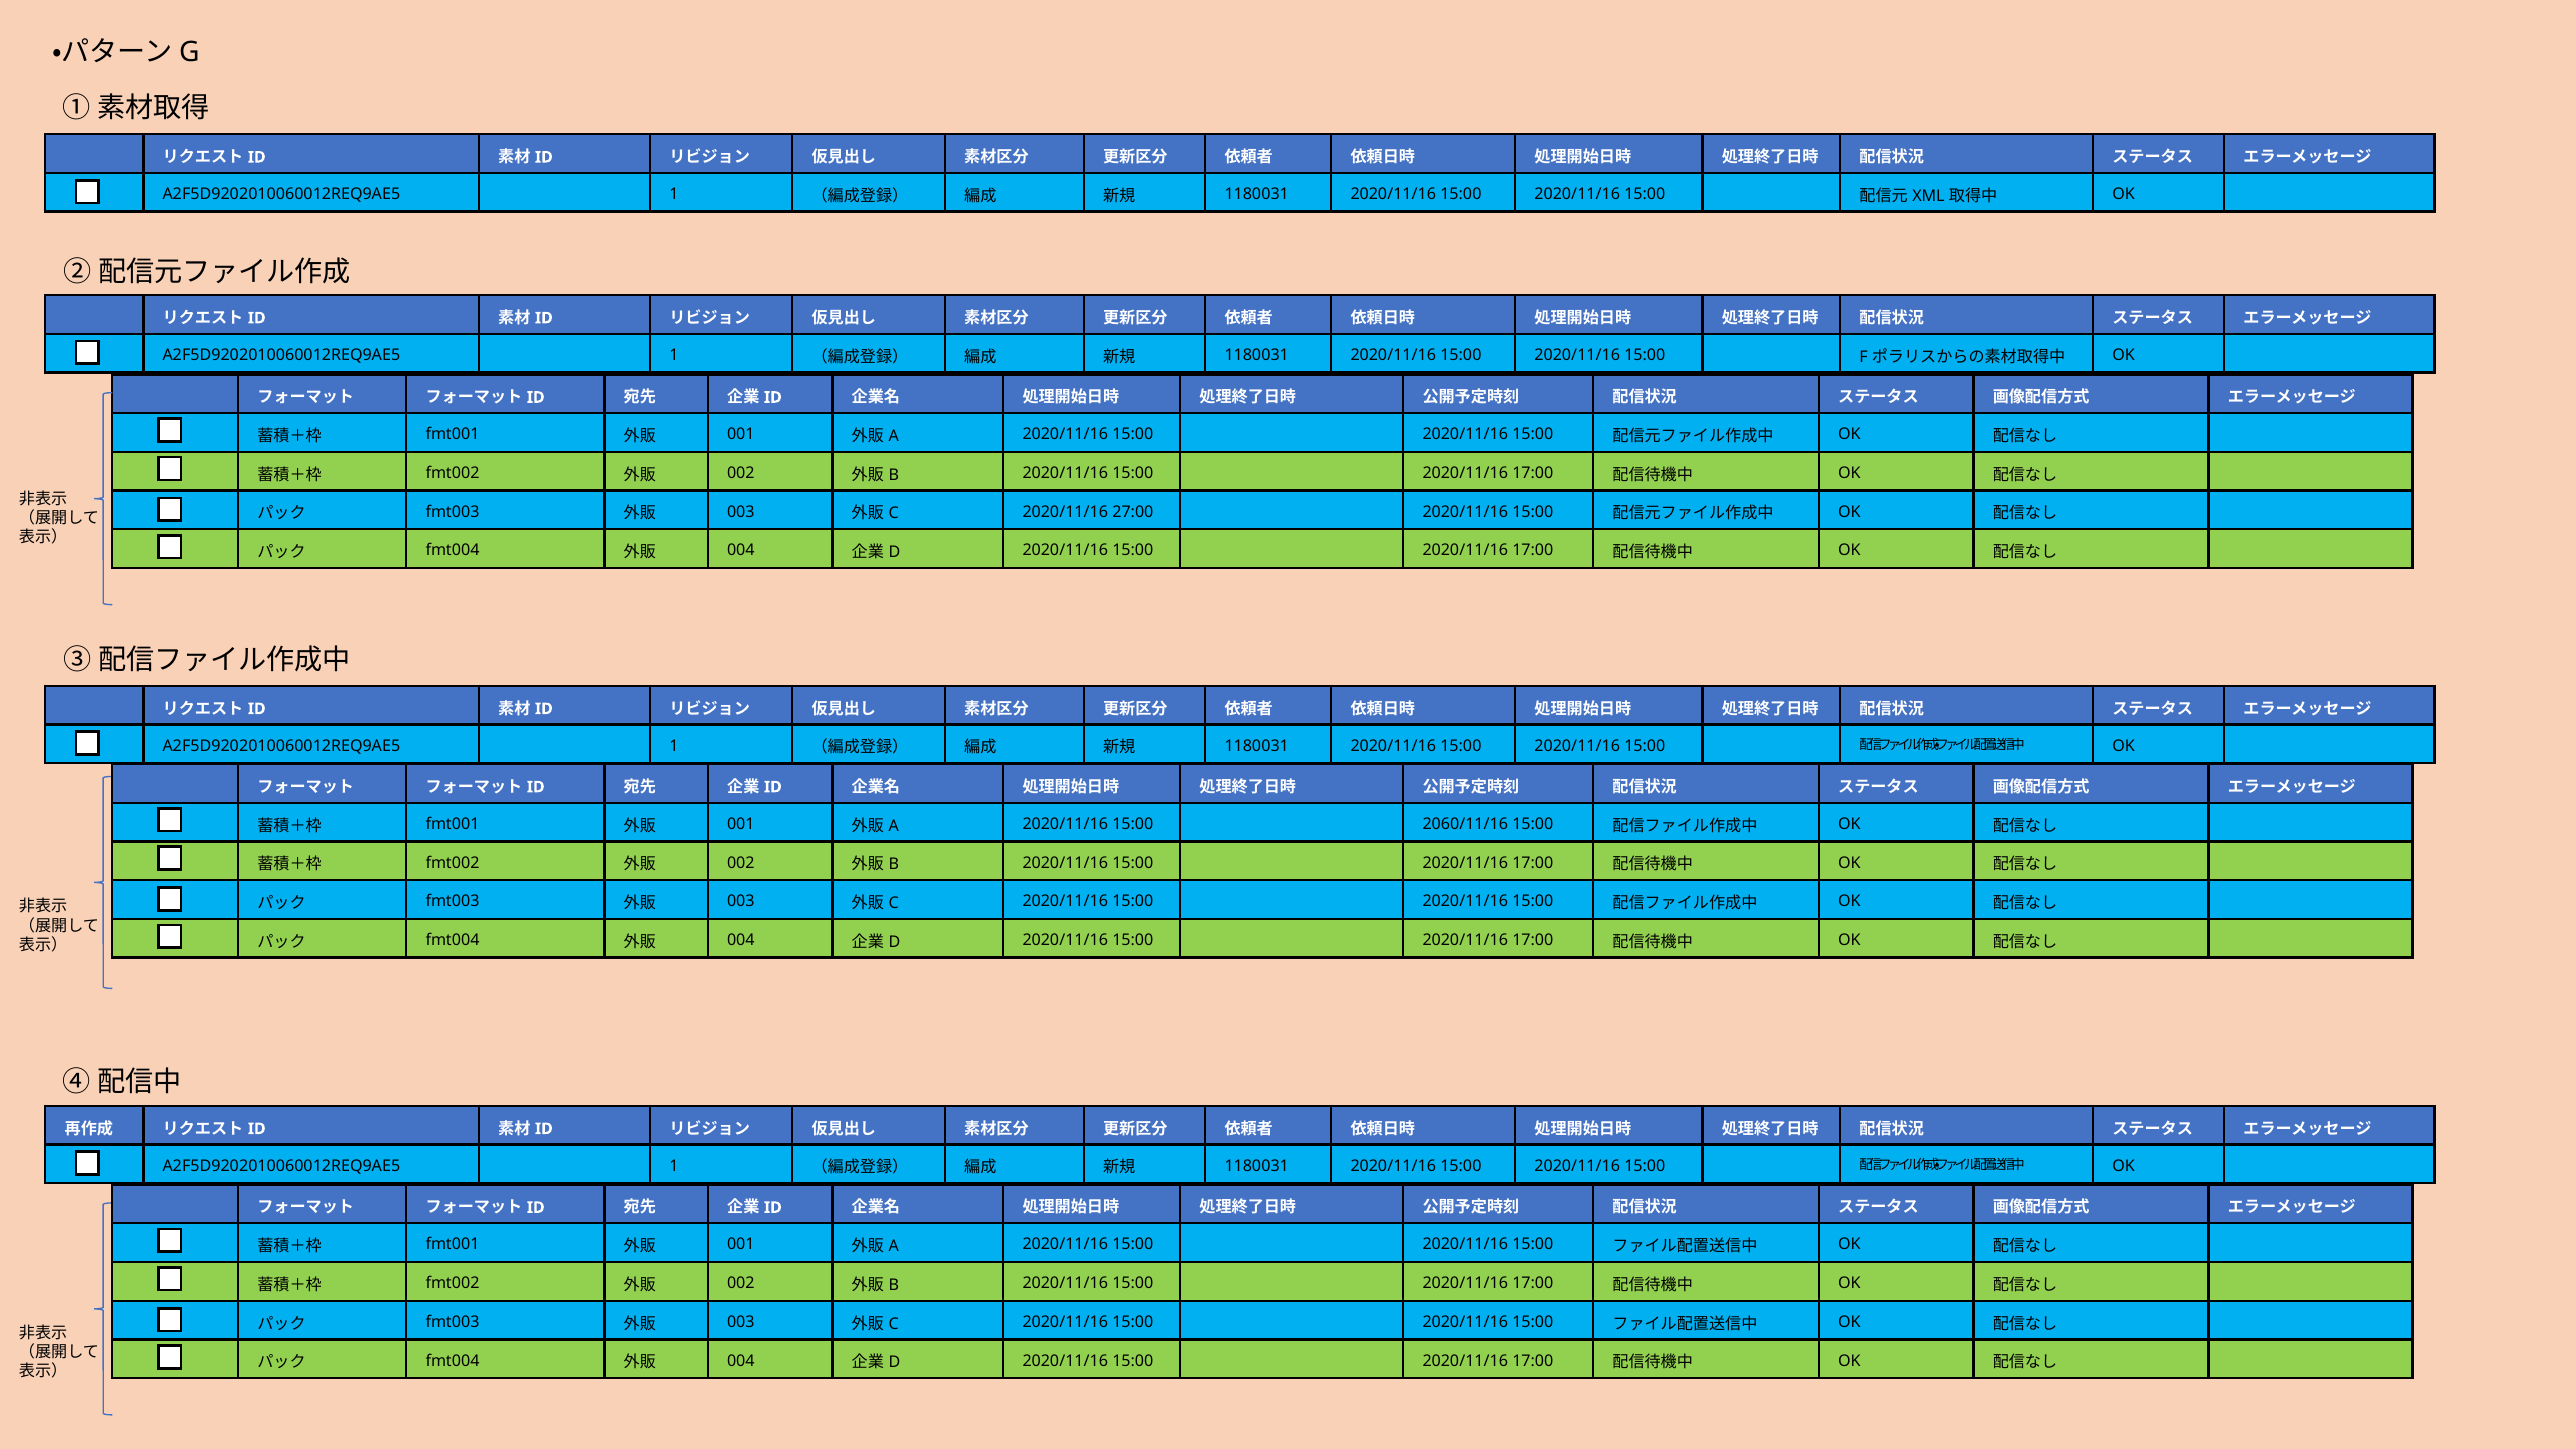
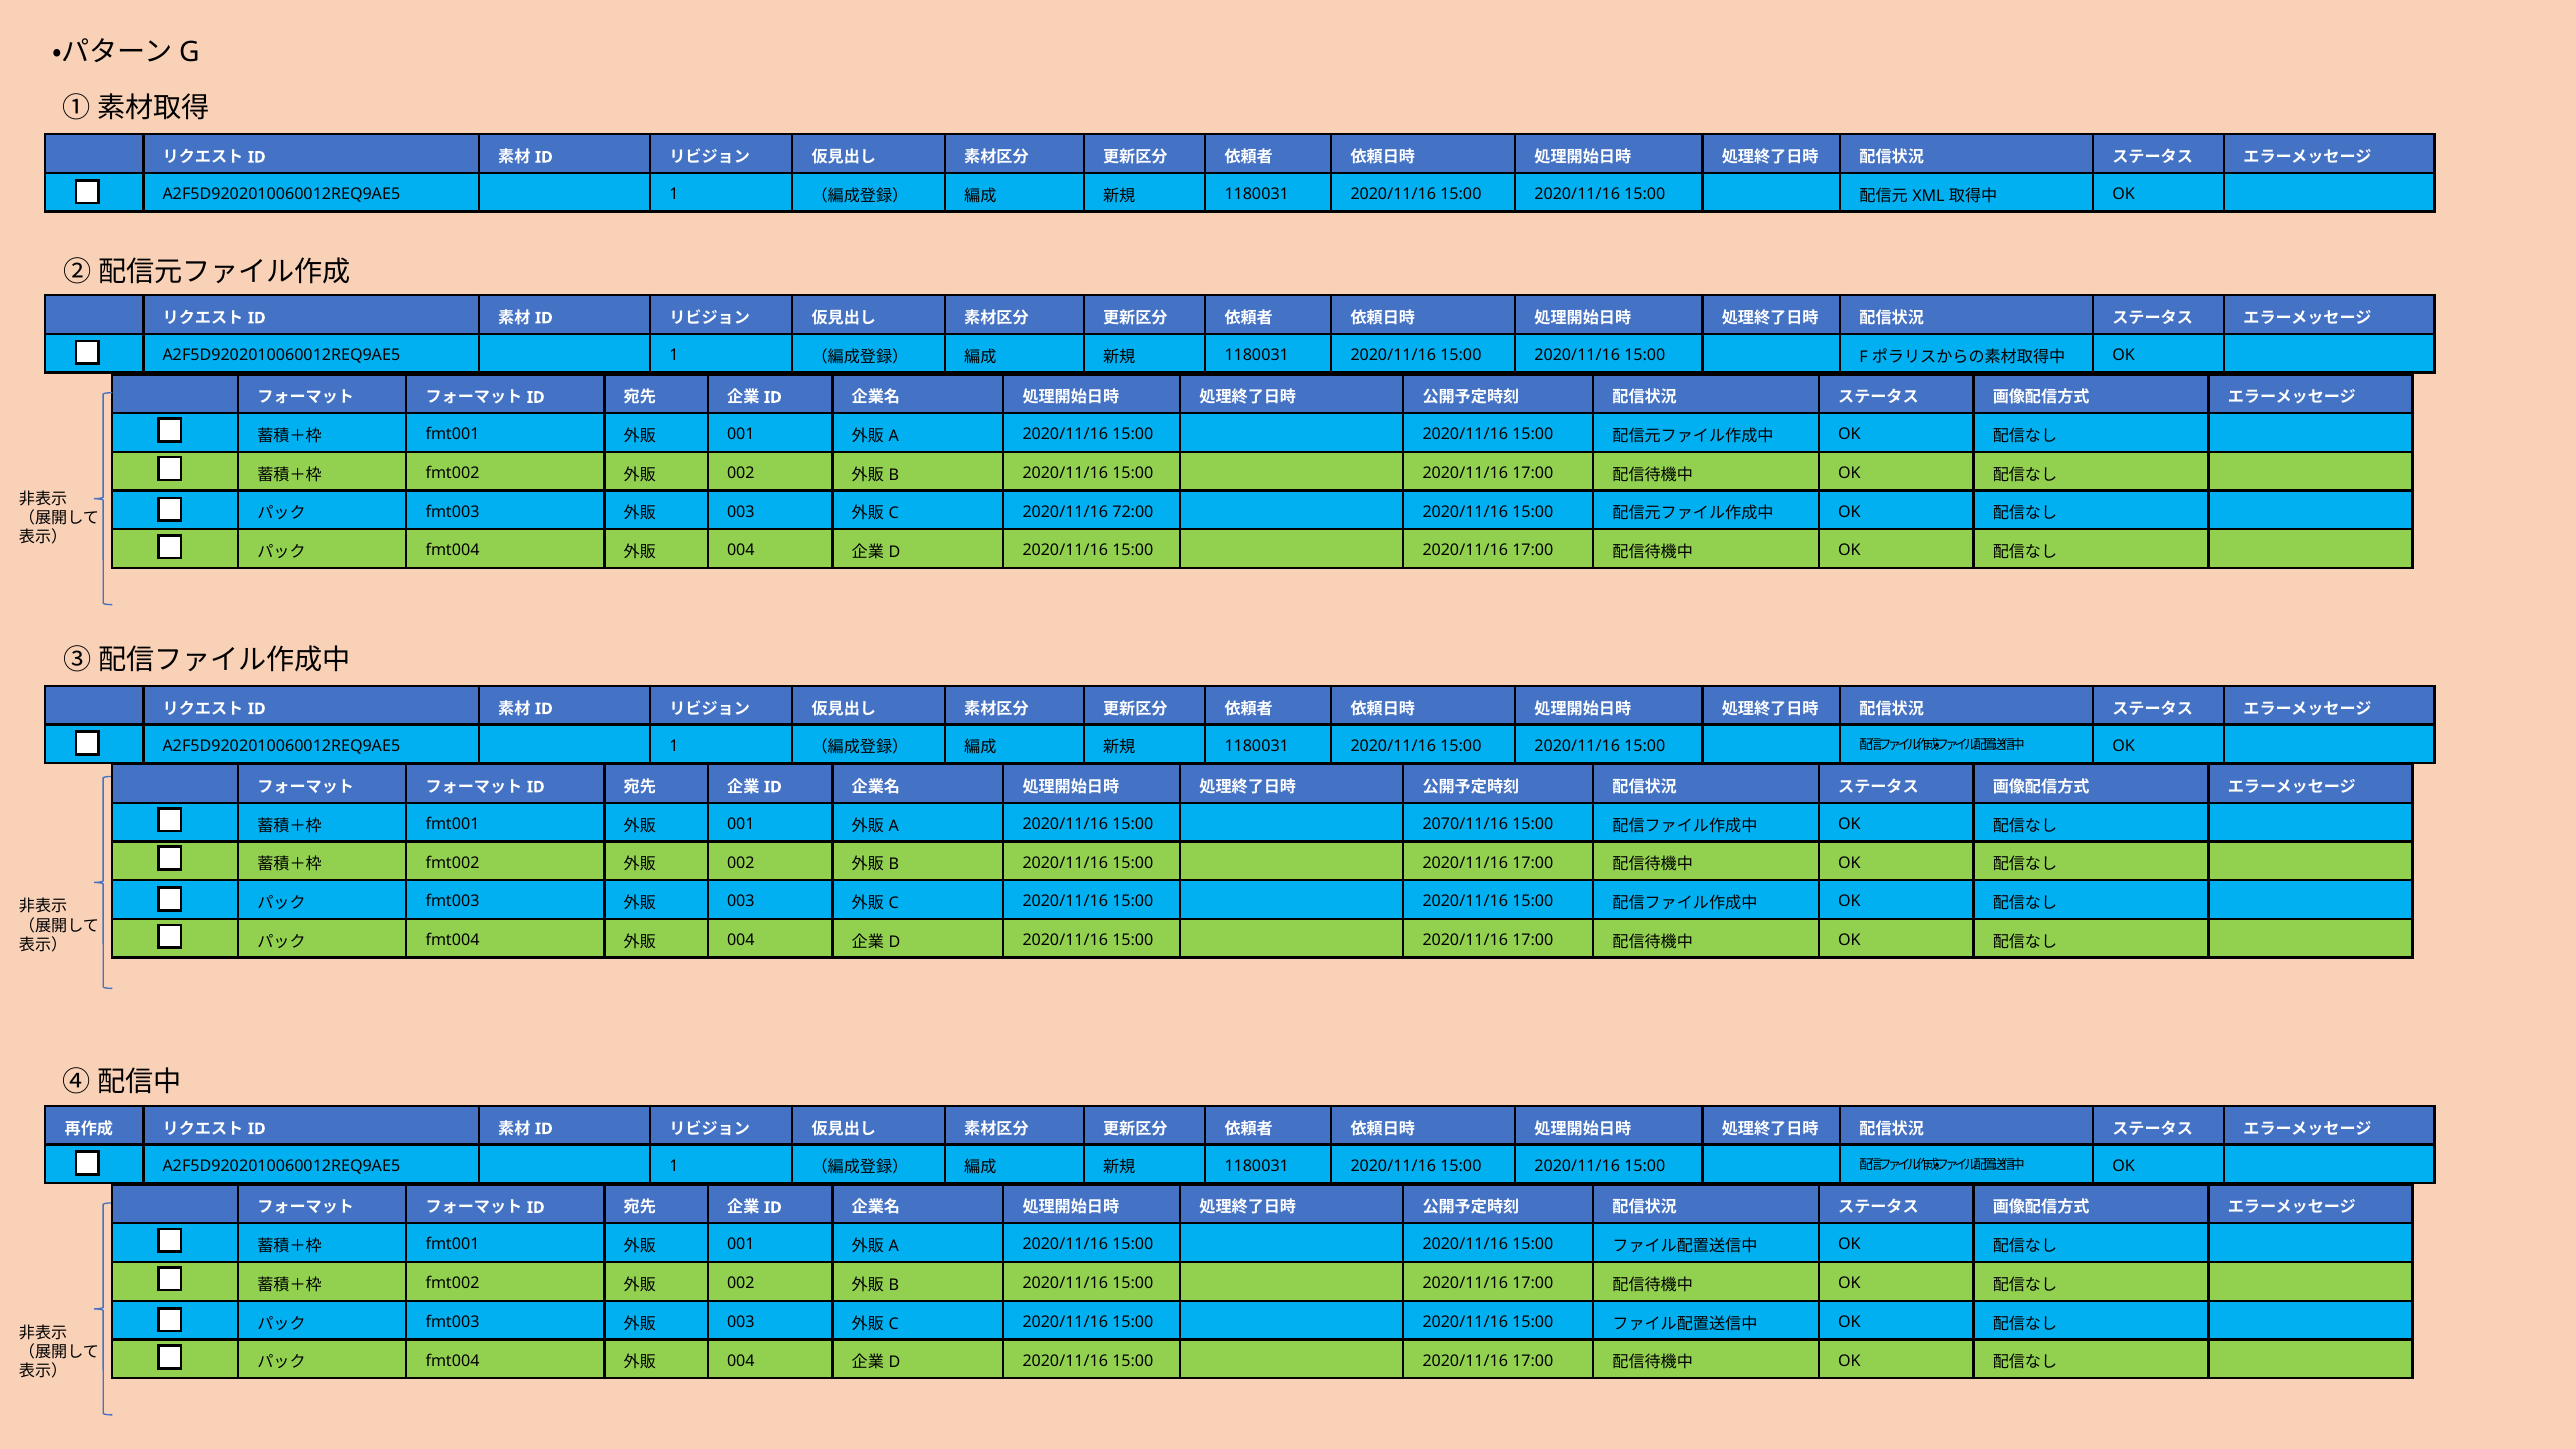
27:00: 27:00 -> 72:00 (1133, 512)
2060/11/16: 2060/11/16 -> 2070/11/16 (1465, 824)
